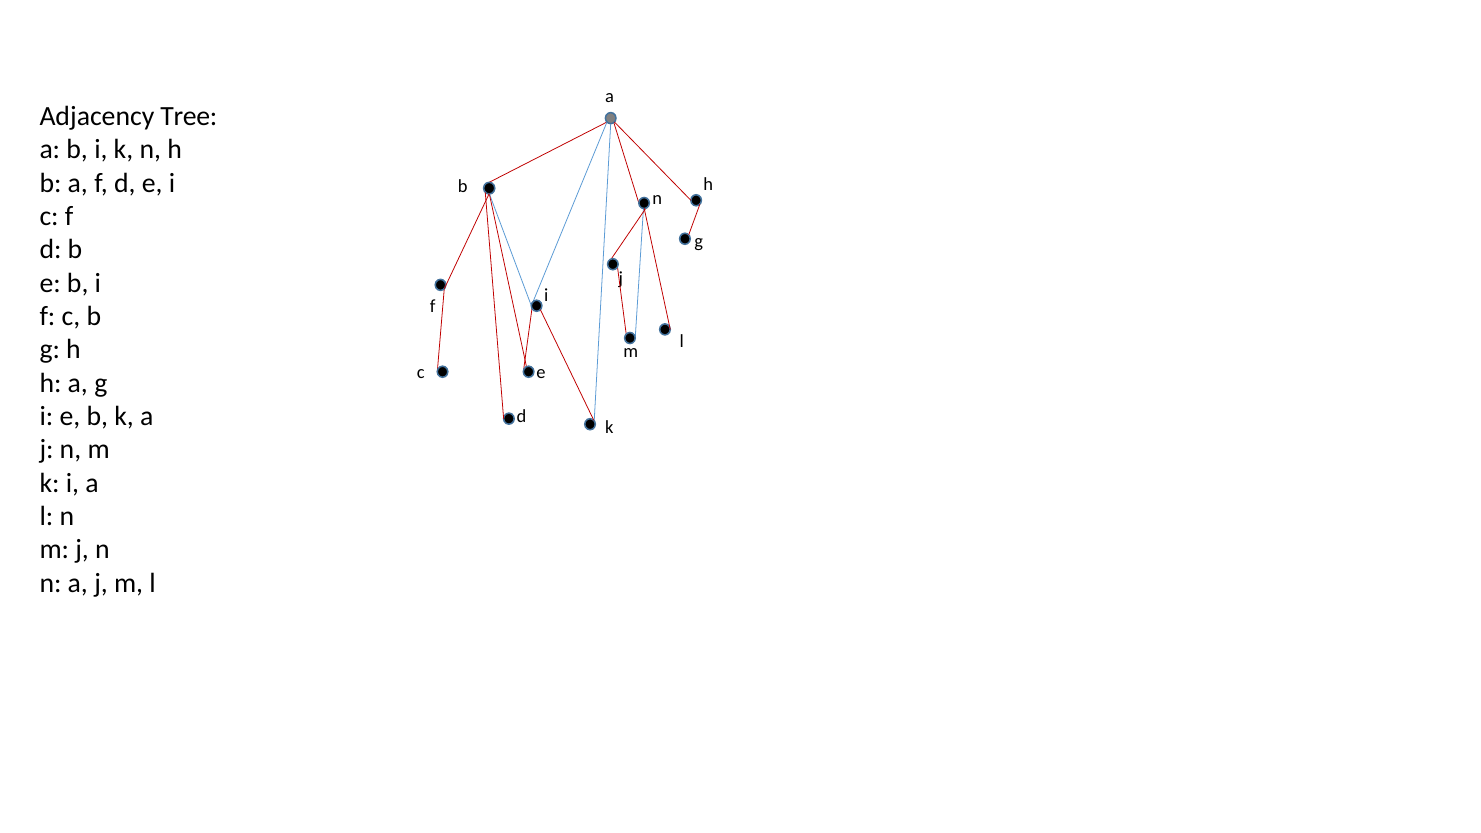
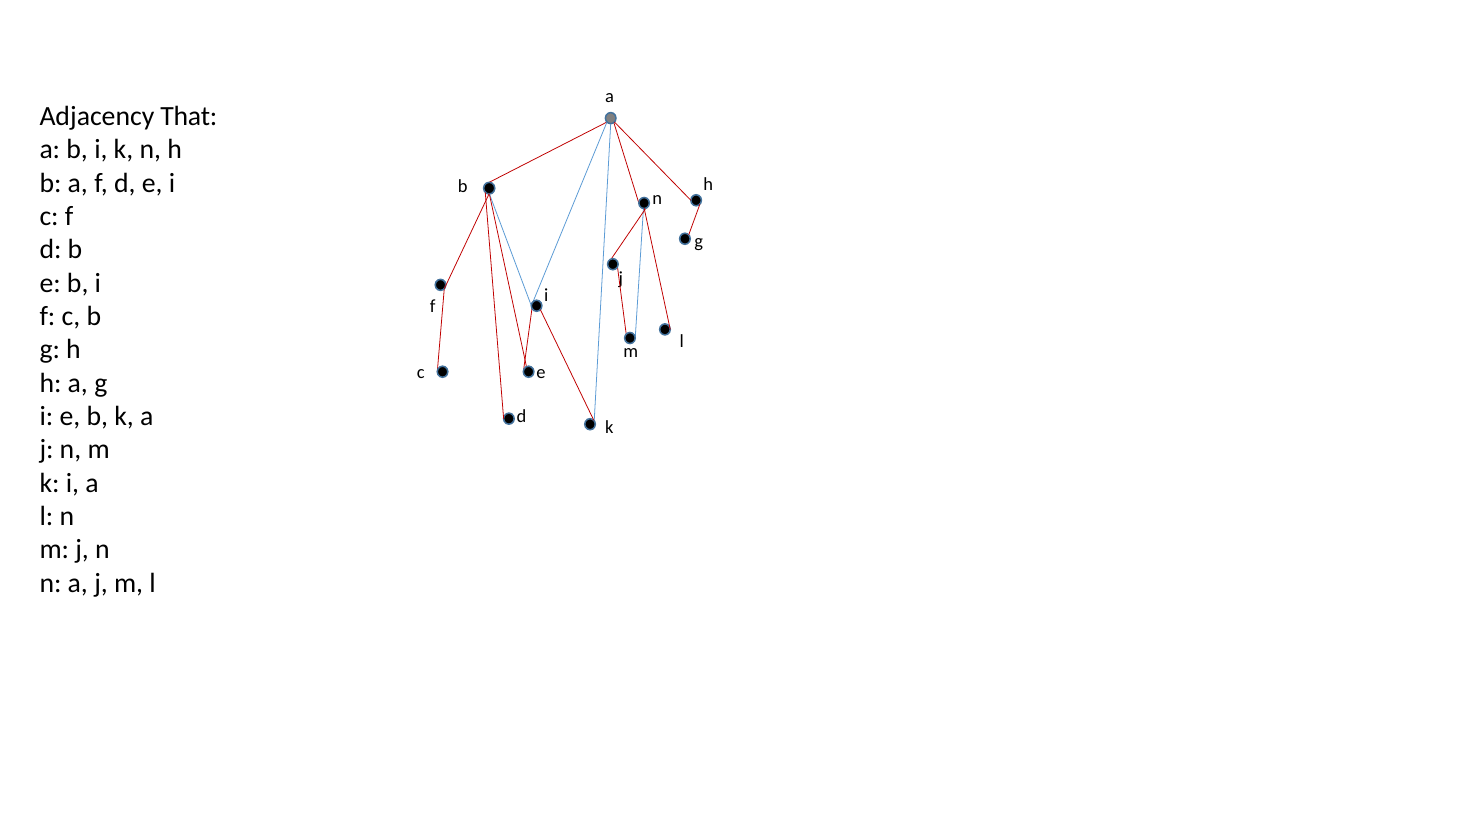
Tree: Tree -> That (189, 116)
